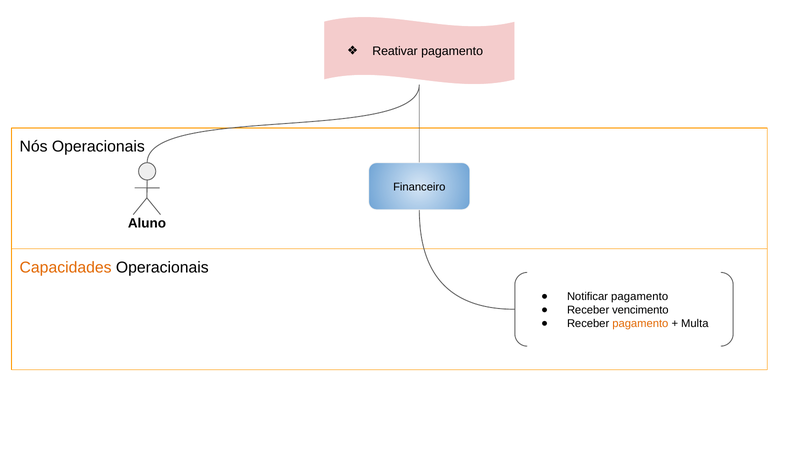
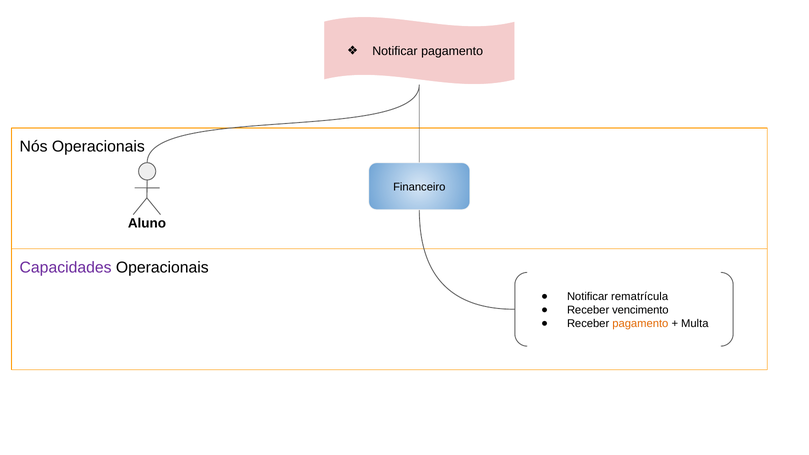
Reativar: Reativar -> Notificar (395, 51)
Capacidades colour: orange -> purple (66, 267)
Notificar pagamento: pagamento -> rematrícula (640, 297)
